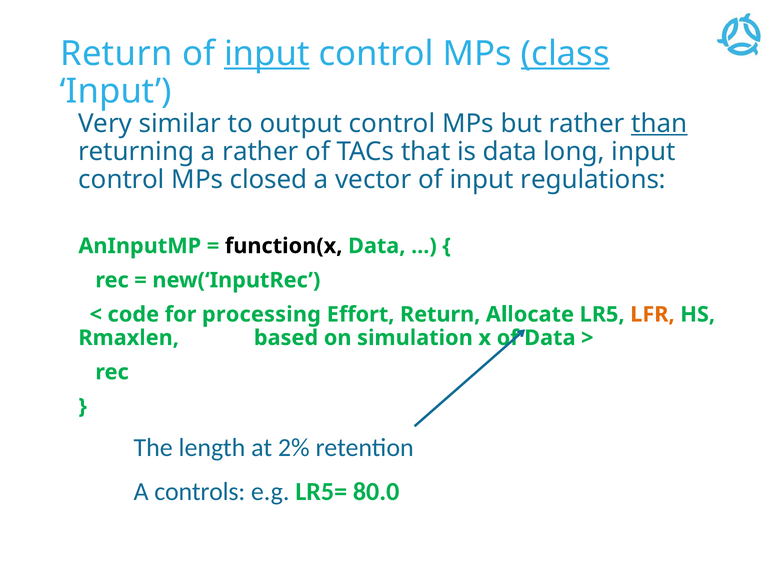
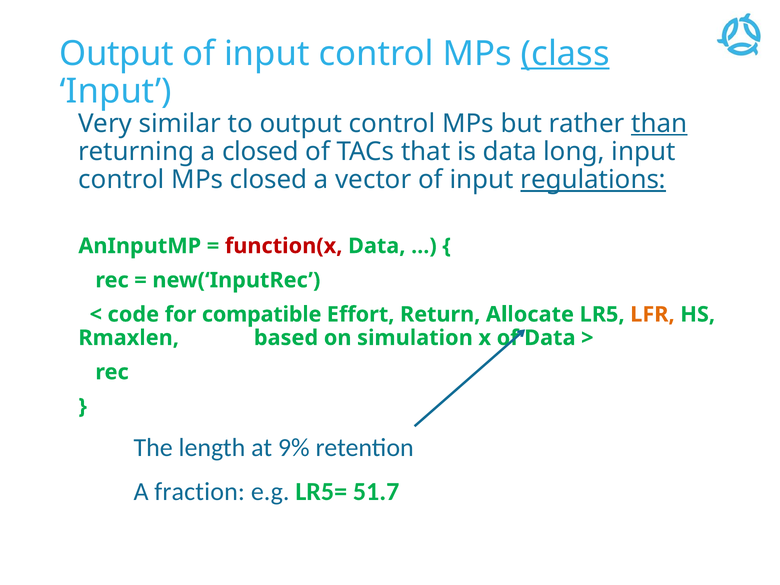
Return: Return -> Output (117, 54)
input underline: present -> none (267, 54)
a rather: rather -> closed (261, 152)
regulations underline: none -> present (593, 180)
function(x colour: black -> red (284, 246)
processing: processing -> compatible (262, 314)
2%: 2% -> 9% (294, 448)
controls: controls -> fraction (200, 492)
80.0: 80.0 -> 51.7 (376, 492)
